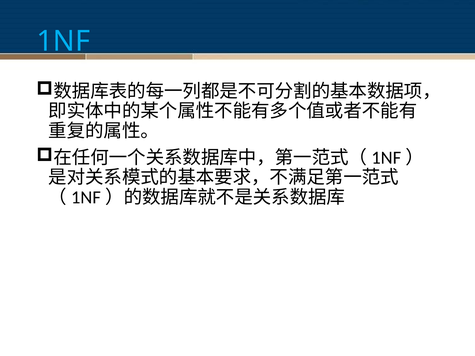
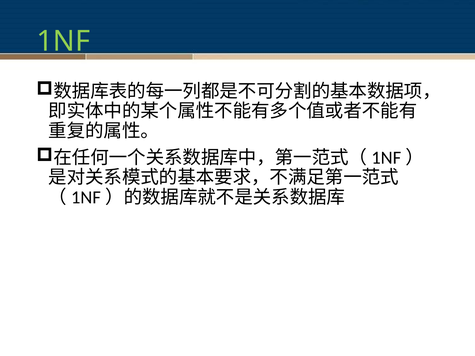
1NF colour: light blue -> light green (63, 41)
